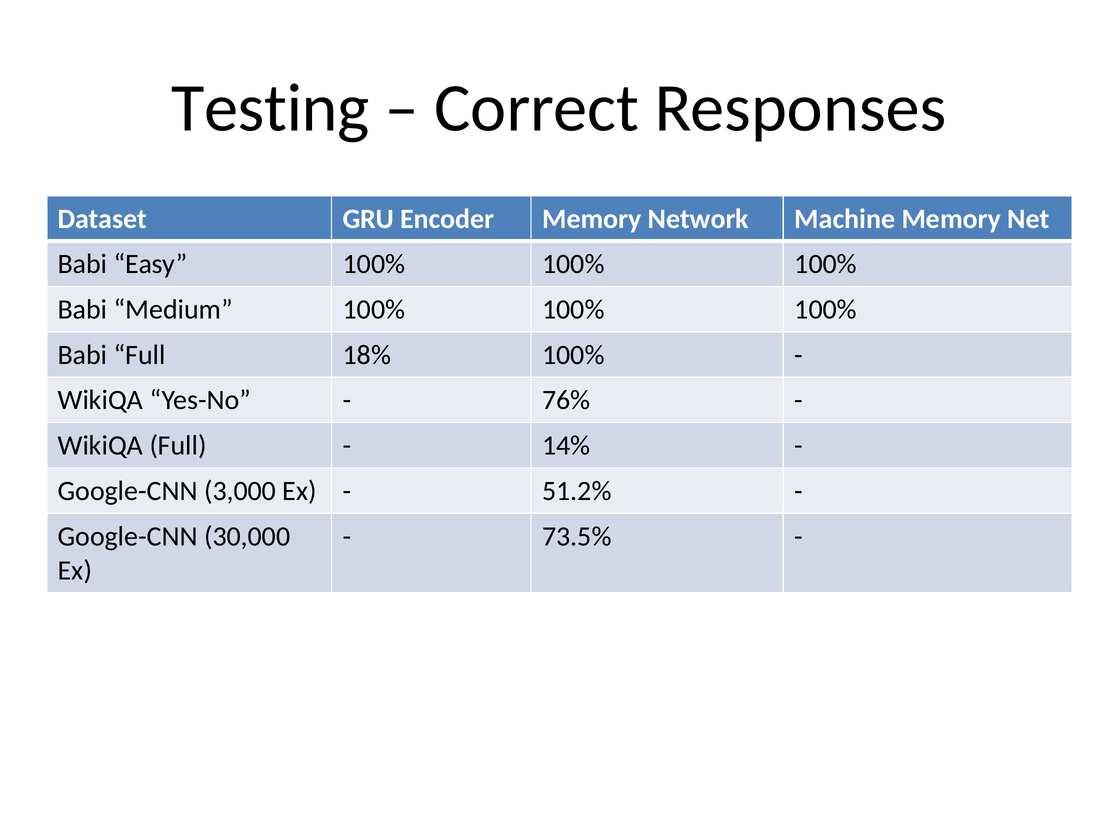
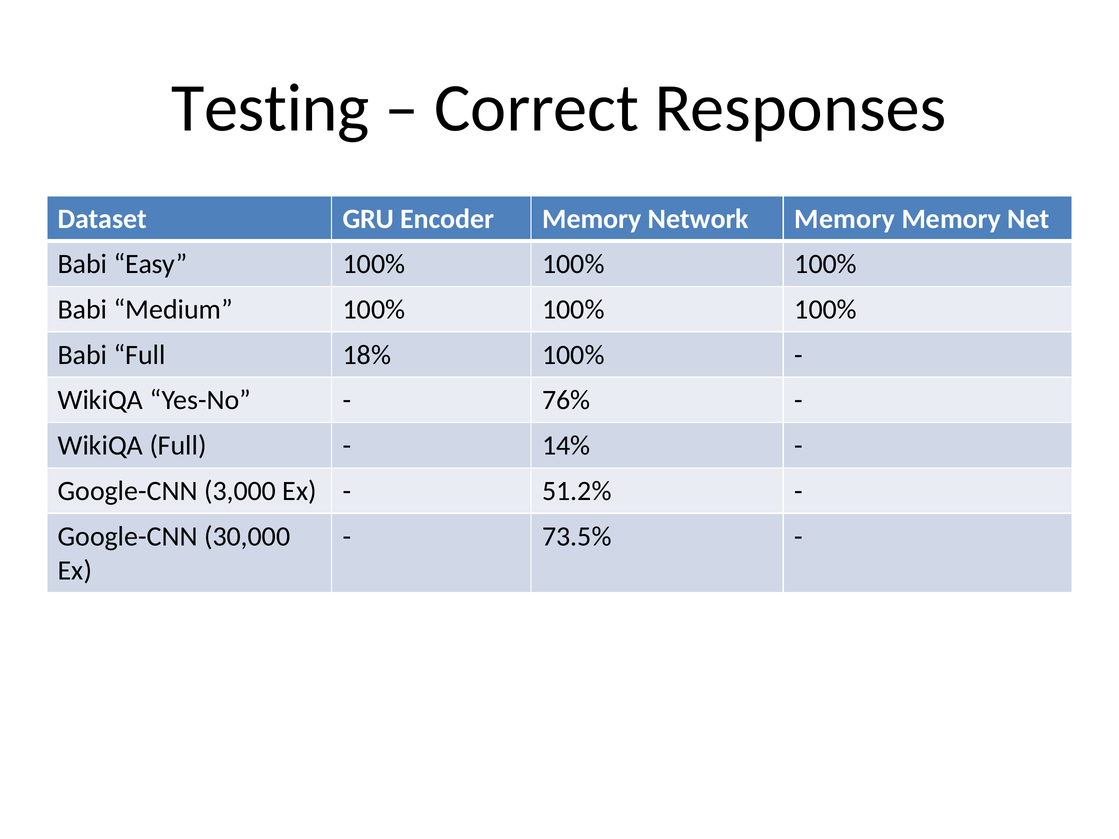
Network Machine: Machine -> Memory (845, 219)
